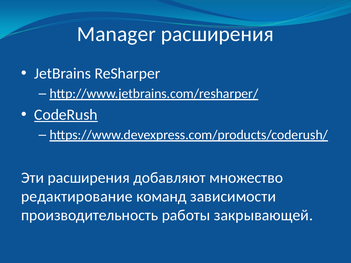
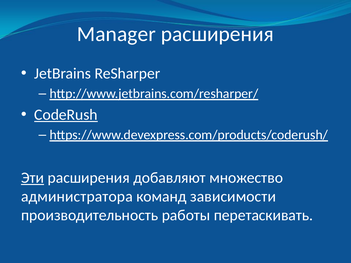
Эти underline: none -> present (33, 178)
редактирование: редактирование -> администратора (77, 197)
закрывающей: закрывающей -> перетаскивать (263, 215)
